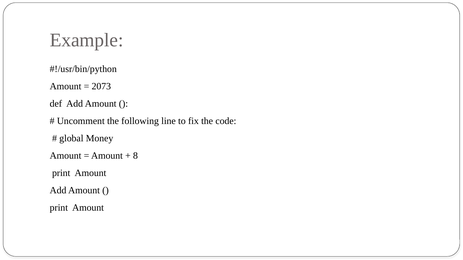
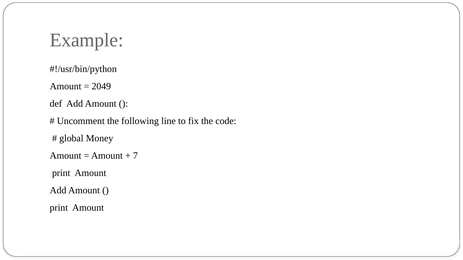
2073: 2073 -> 2049 (101, 86)
8: 8 -> 7 (135, 156)
